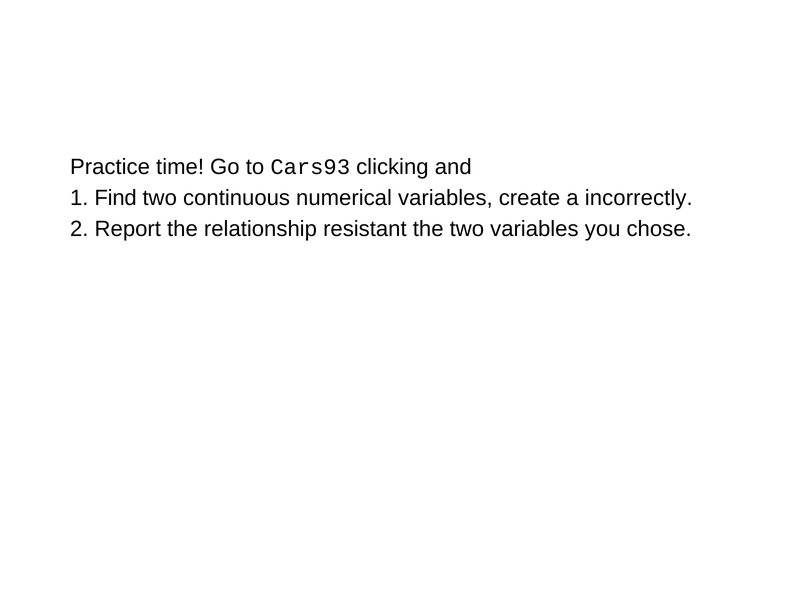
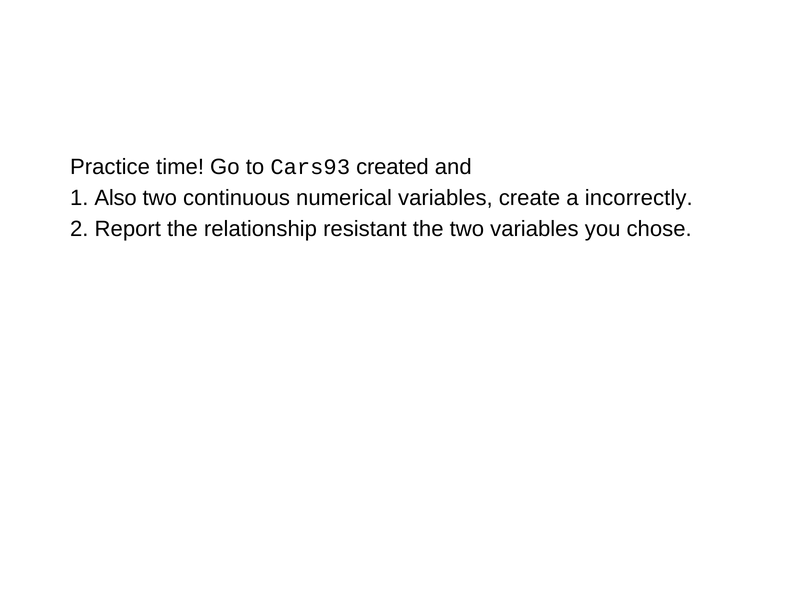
clicking: clicking -> created (392, 167)
Find: Find -> Also (116, 198)
